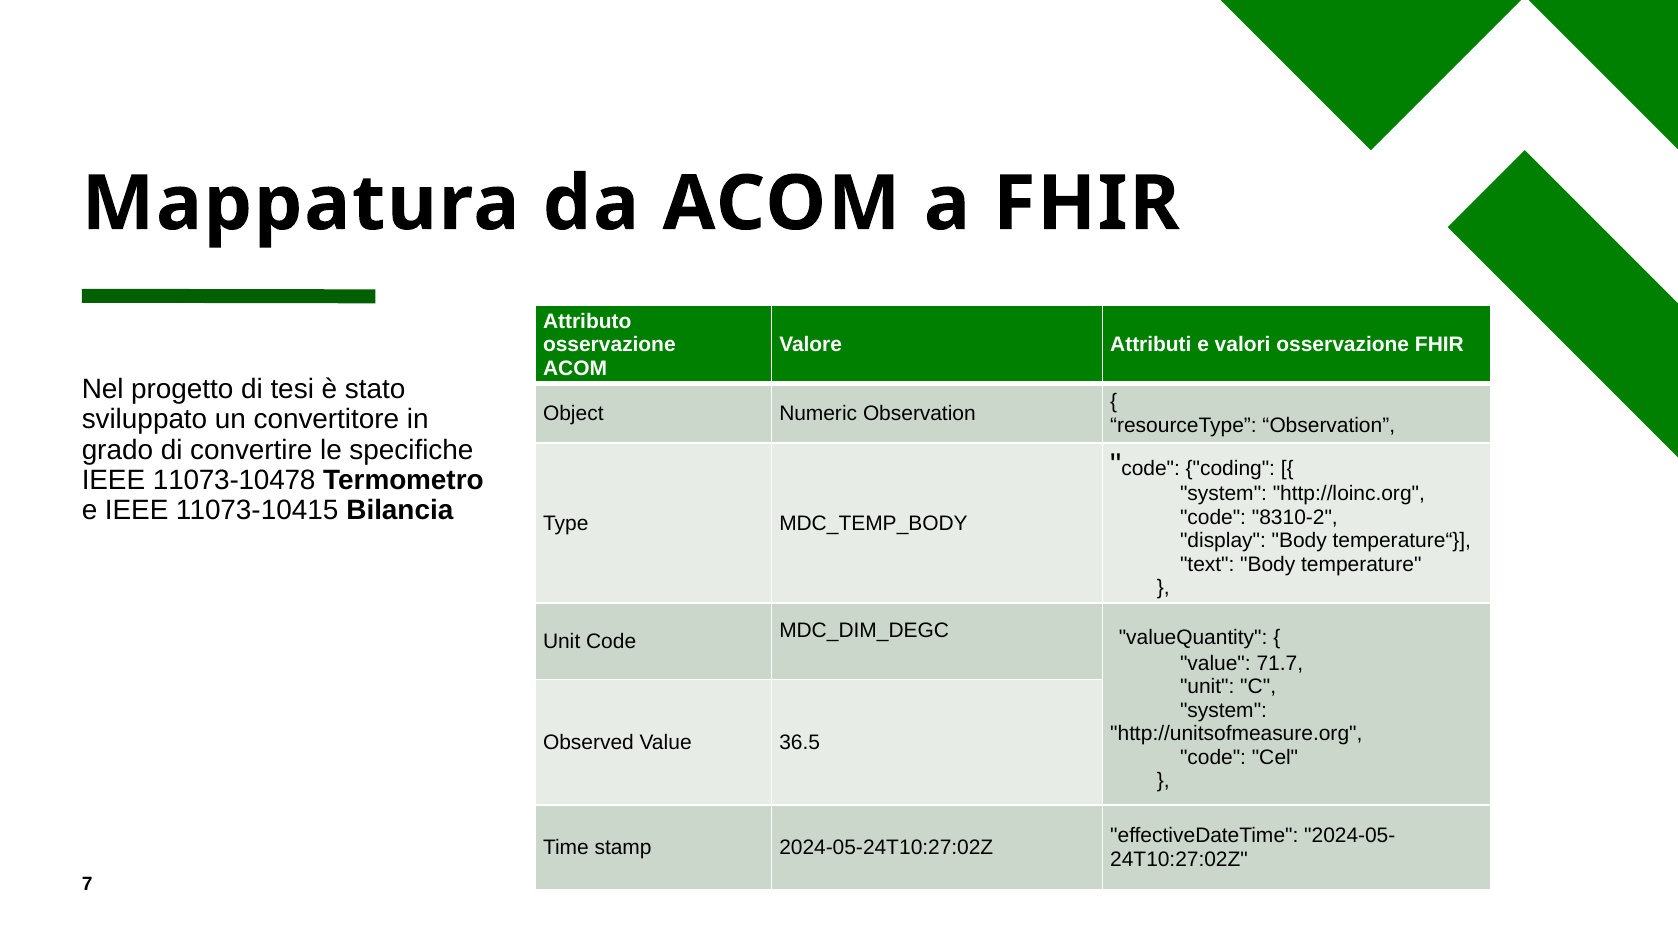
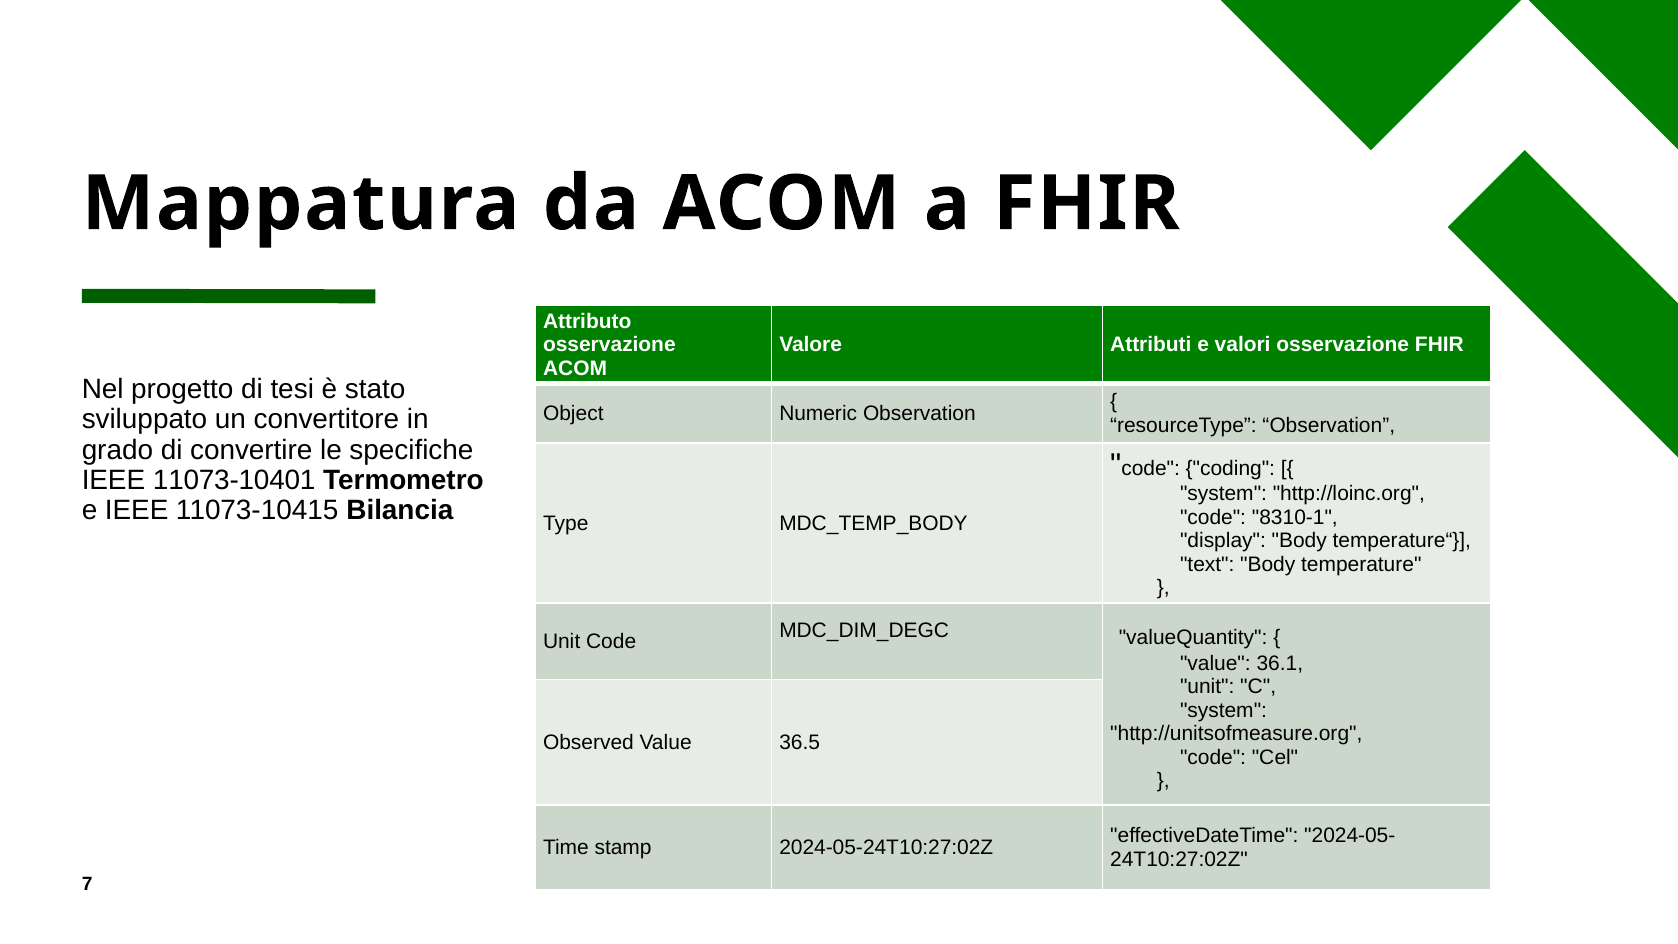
11073-10478: 11073-10478 -> 11073-10401 (234, 480)
8310-2: 8310-2 -> 8310-1 (1295, 517)
71.7: 71.7 -> 36.1 (1280, 663)
